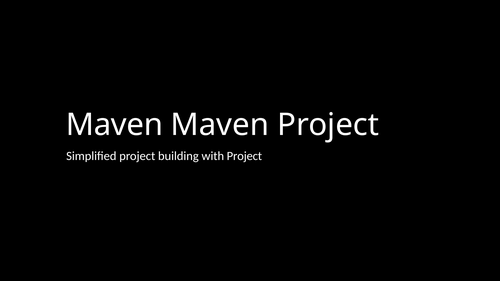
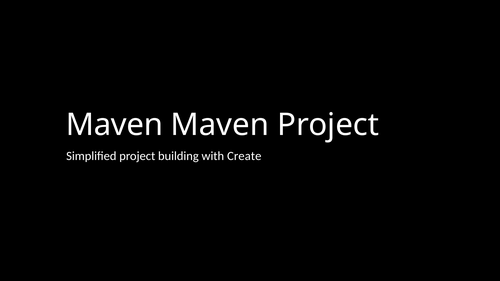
with Project: Project -> Create (244, 156)
